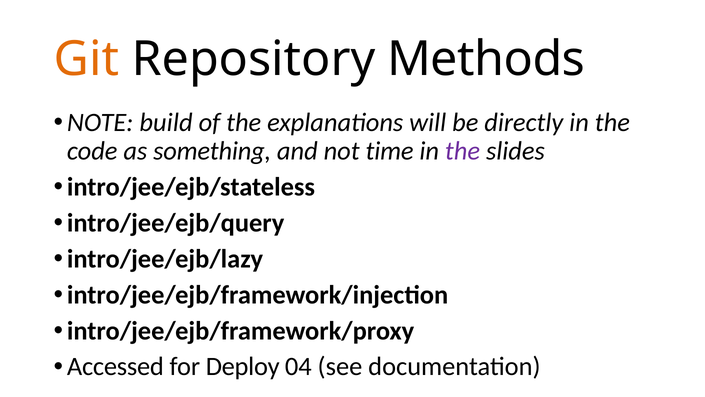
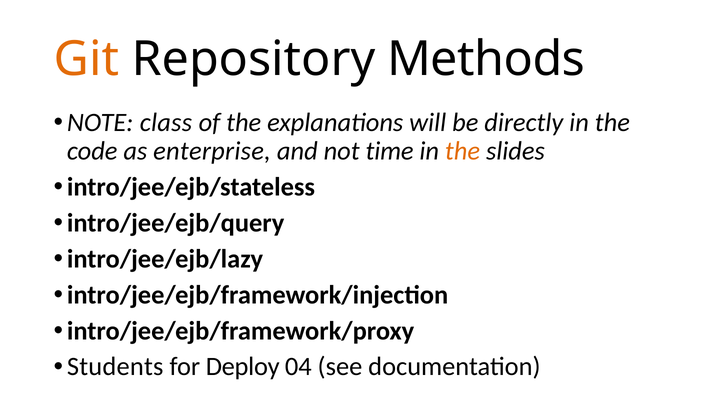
build: build -> class (166, 122)
something: something -> enterprise (212, 151)
the colour: purple -> orange (462, 151)
Accessed: Accessed -> Students (115, 366)
